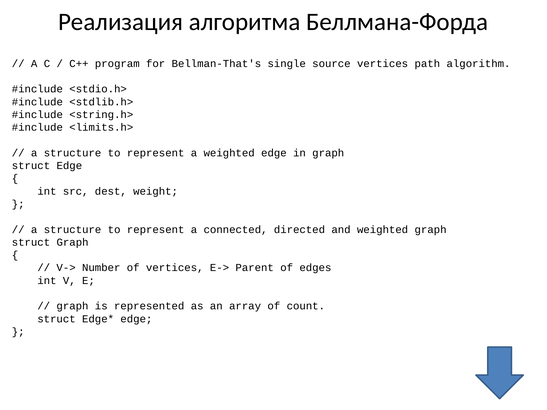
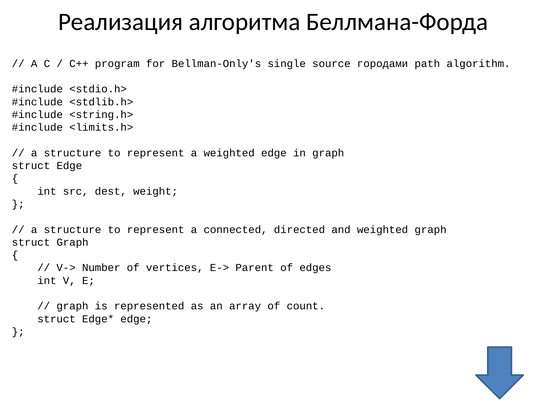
Bellman-That's: Bellman-That's -> Bellman-Only's (216, 64)
source vertices: vertices -> городами (383, 64)
